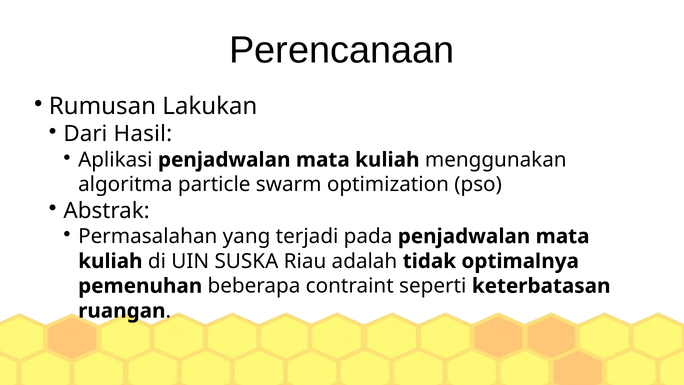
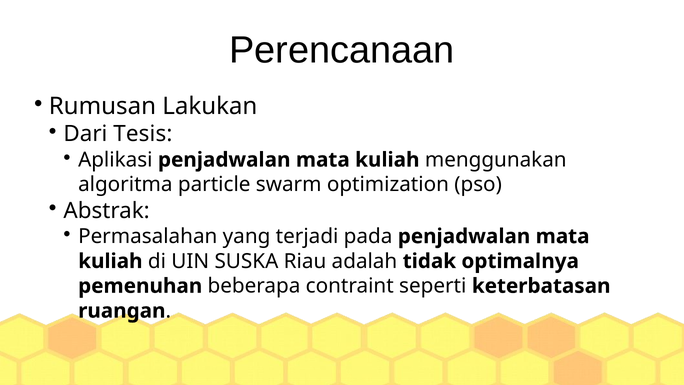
Hasil: Hasil -> Tesis (143, 134)
